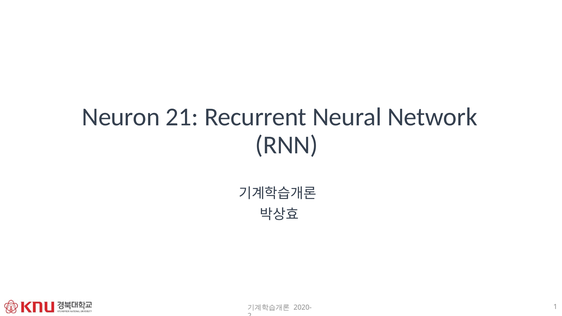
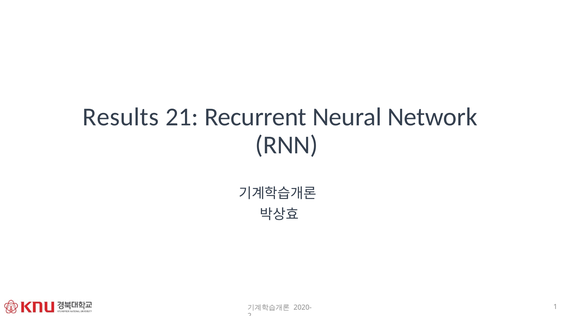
Neuron: Neuron -> Results (121, 117)
